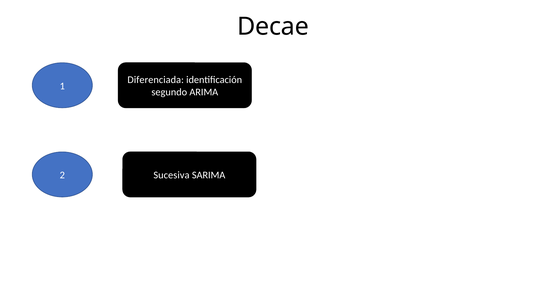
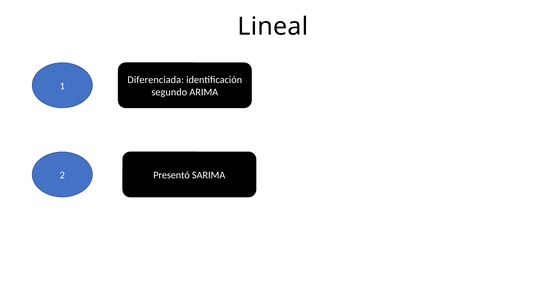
Decae: Decae -> Lineal (273, 27)
Sucesiva: Sucesiva -> Presentó (172, 175)
